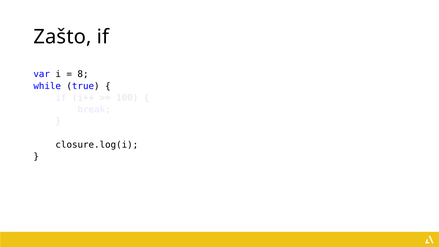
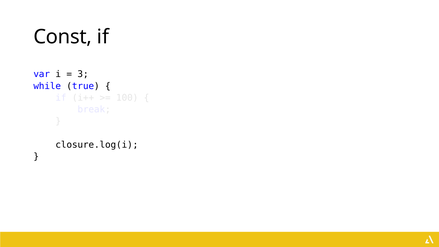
Zašto: Zašto -> Const (63, 37)
8: 8 -> 3 (83, 74)
